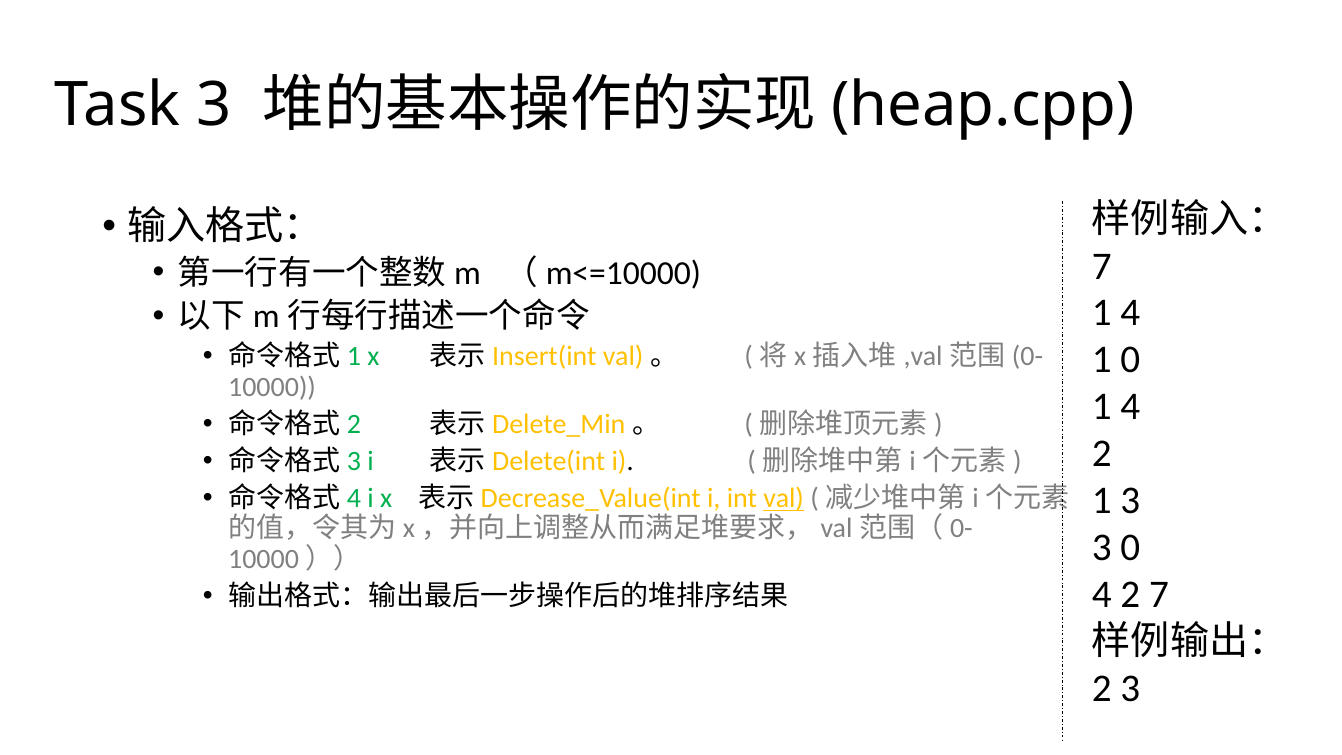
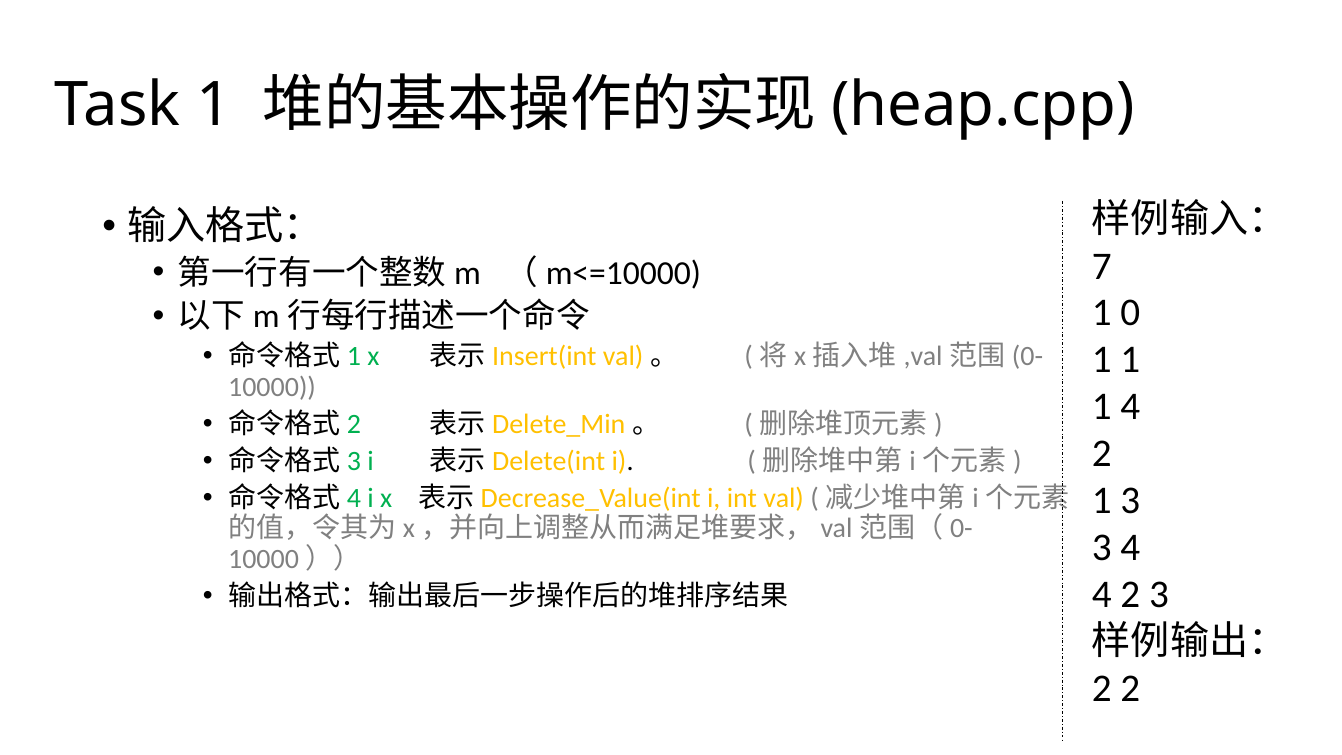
Task 3: 3 -> 1 (214, 105)
4: 4 -> 0 (1130, 313)
0: 0 -> 1 (1130, 360)
val underline: present -> none (784, 498)
3 0: 0 -> 4 (1130, 547)
2 7: 7 -> 3 (1159, 594)
2 3: 3 -> 2 (1130, 688)
